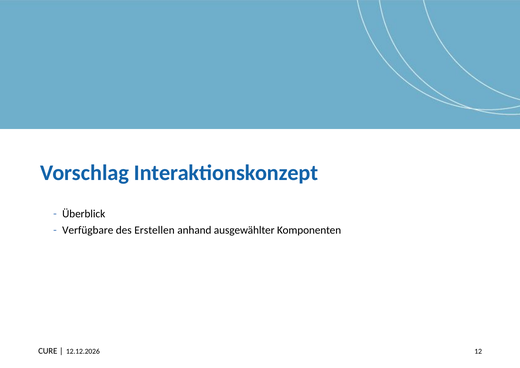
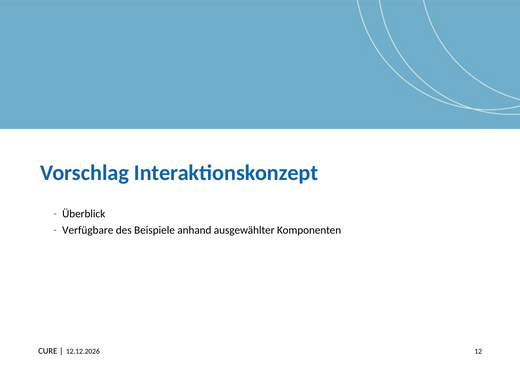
Erstellen: Erstellen -> Beispiele (155, 230)
